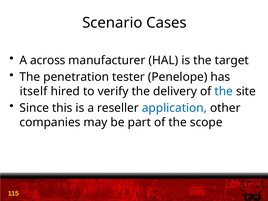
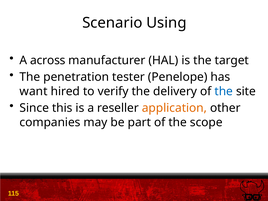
Cases: Cases -> Using (166, 23)
itself: itself -> want (34, 91)
application colour: blue -> orange (174, 108)
